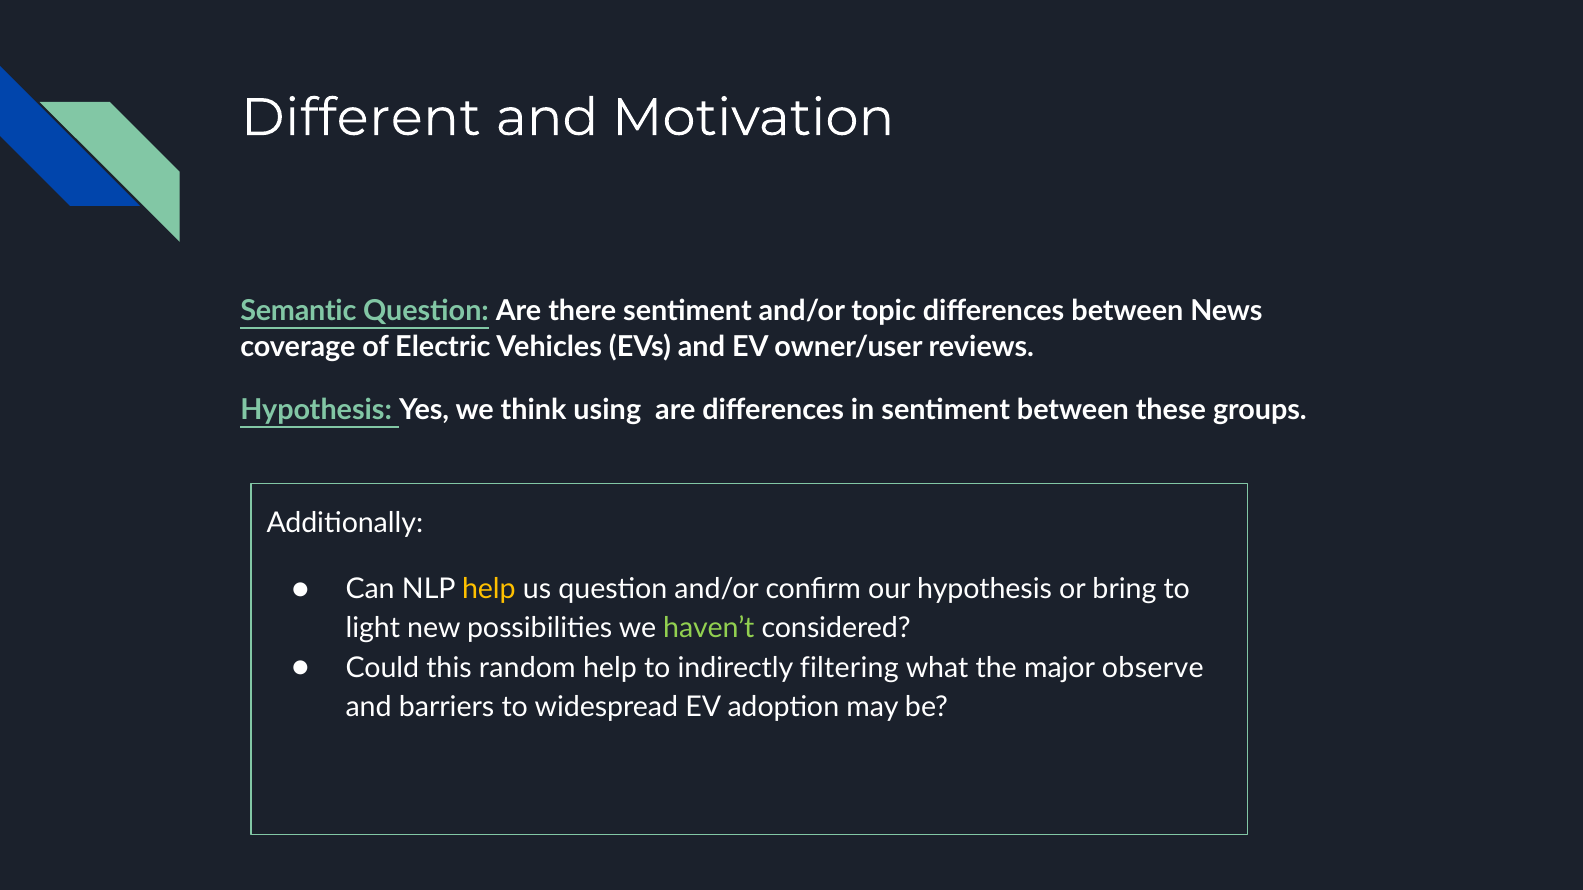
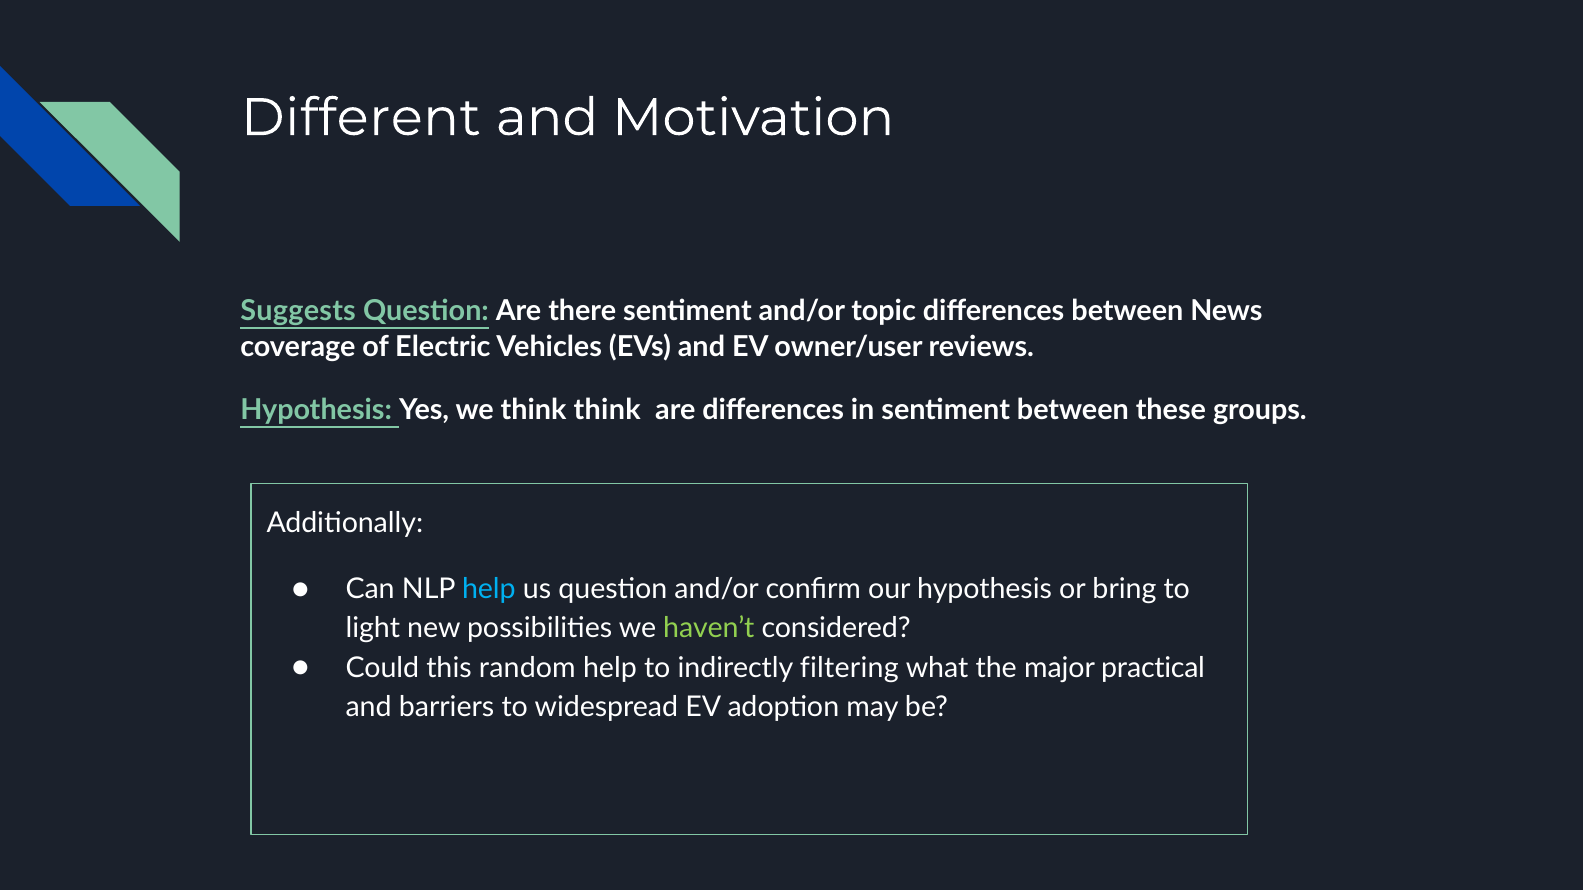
Semantic: Semantic -> Suggests (298, 311)
think using: using -> think (607, 410)
help colour: yellow -> light blue (489, 589)
observe: observe -> practical (1153, 668)
